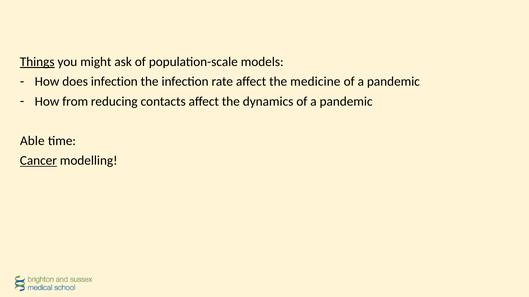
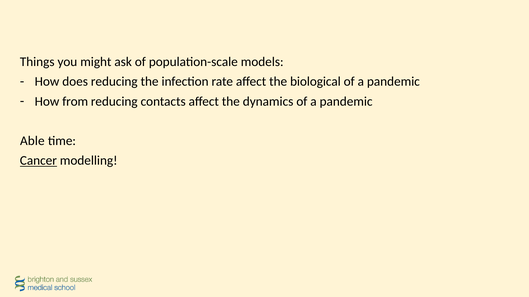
Things underline: present -> none (37, 62)
does infection: infection -> reducing (114, 82)
medicine: medicine -> biological (315, 82)
